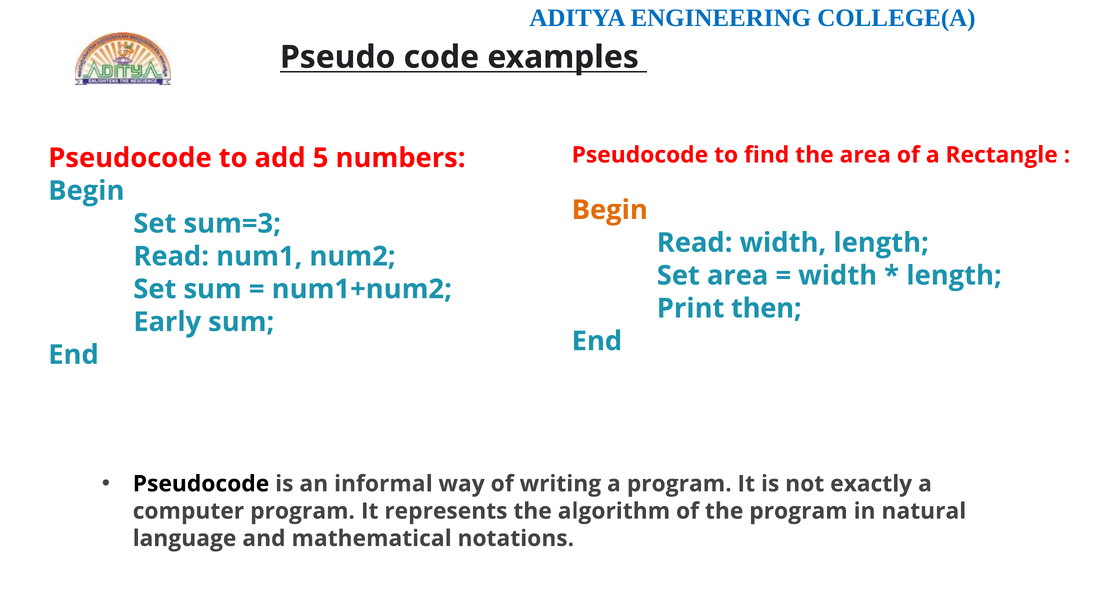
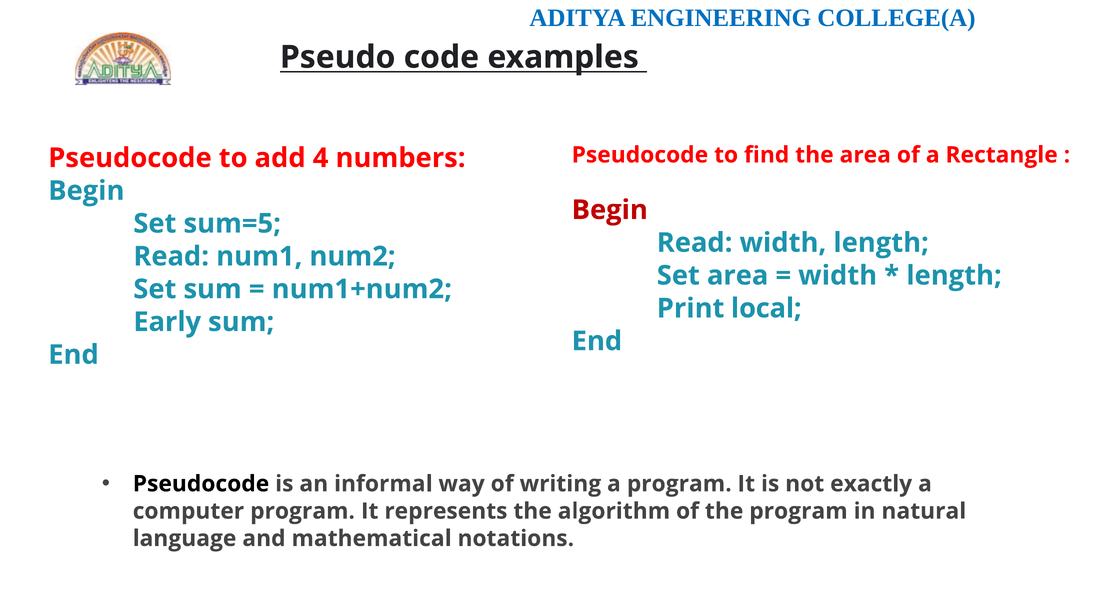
5: 5 -> 4 (321, 158)
Begin colour: orange -> red (610, 210)
sum=3: sum=3 -> sum=5 (232, 224)
then: then -> local (766, 308)
